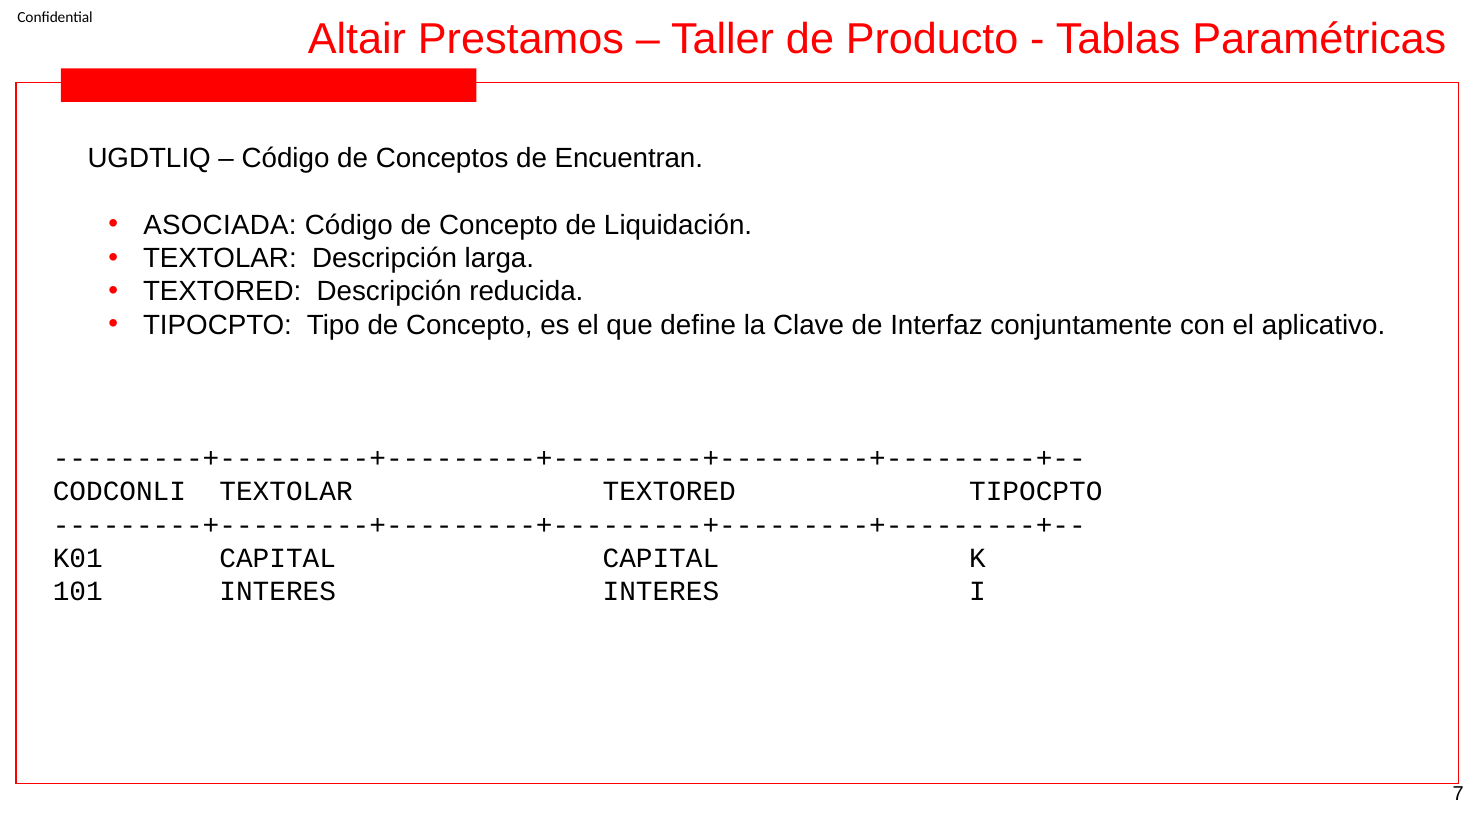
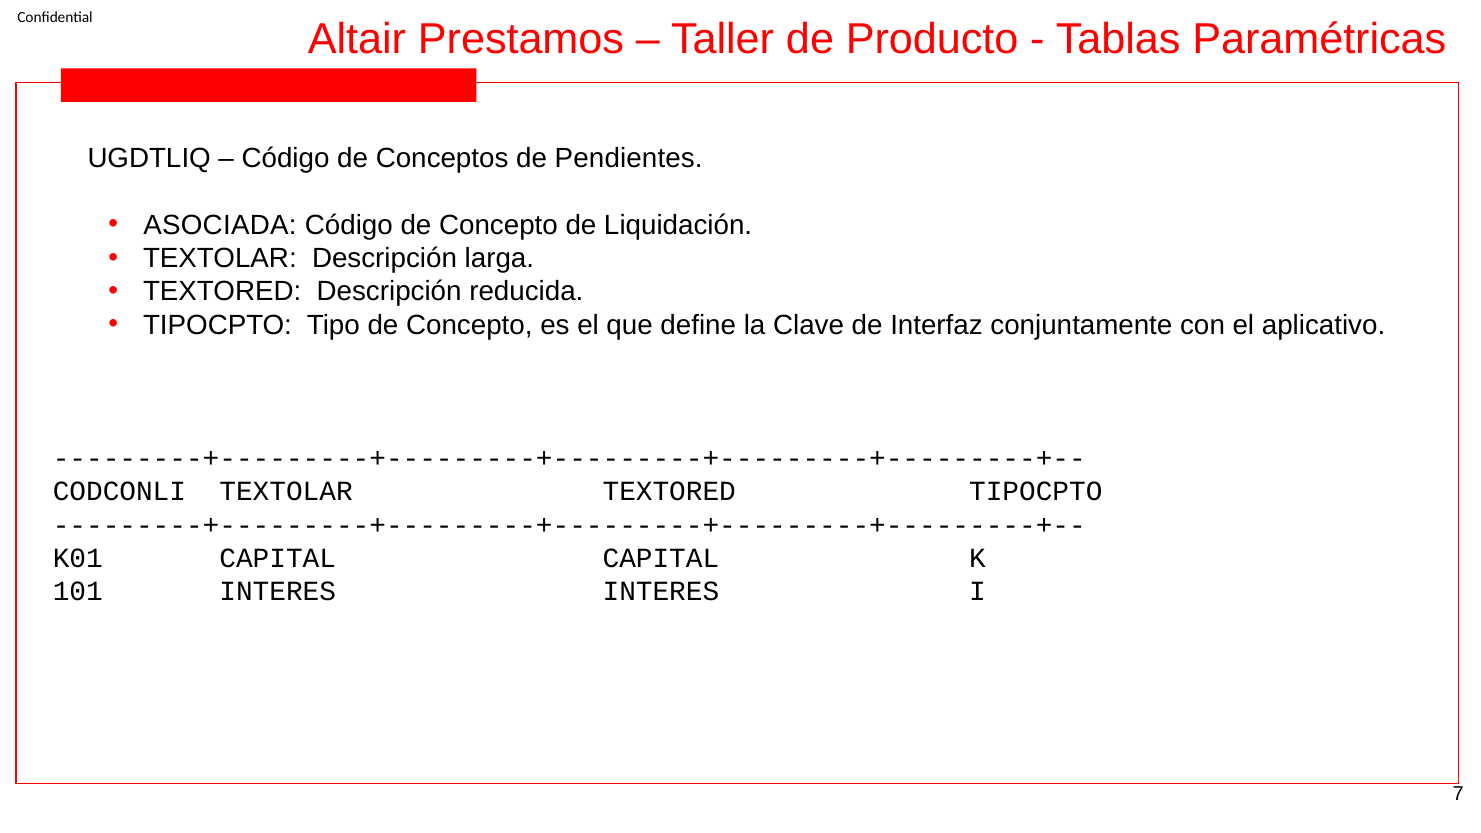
Encuentran: Encuentran -> Pendientes (629, 159)
